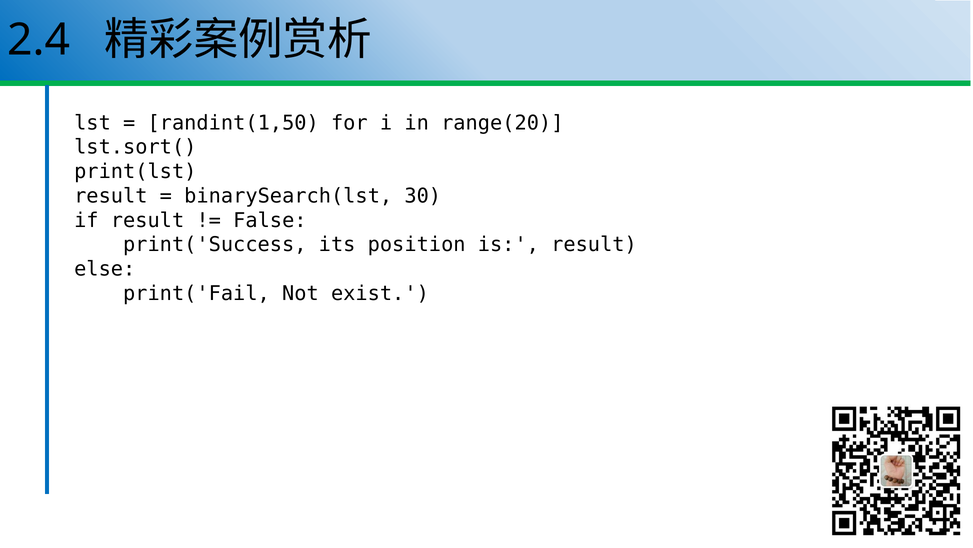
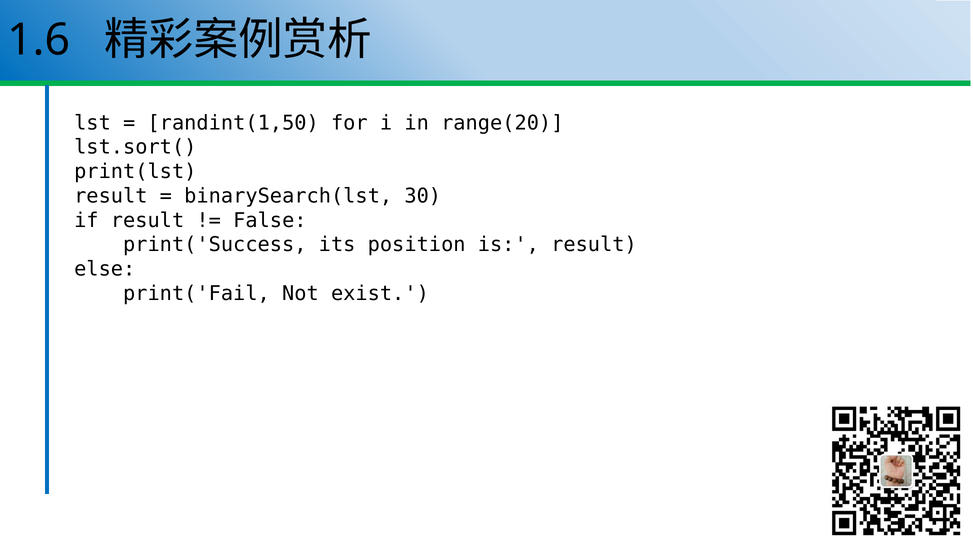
2.4: 2.4 -> 1.6 (39, 40)
